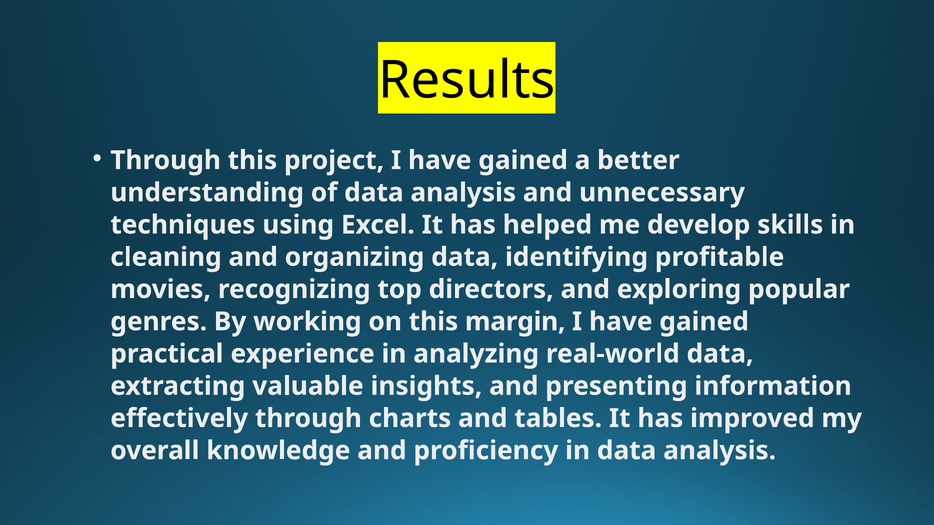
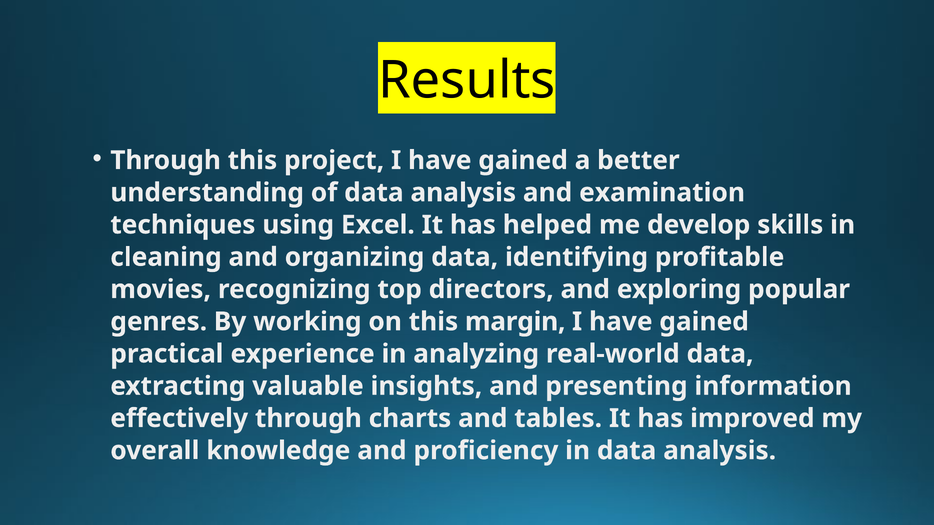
unnecessary: unnecessary -> examination (662, 193)
